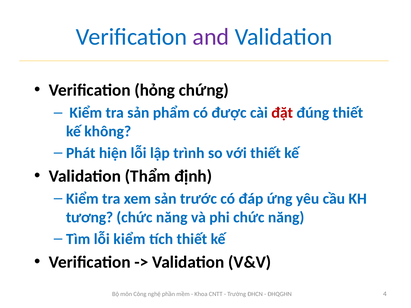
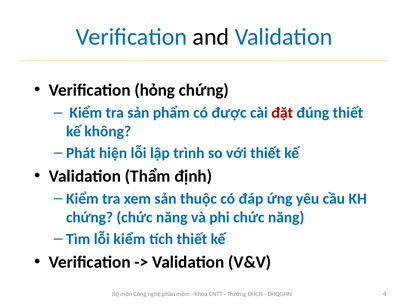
and colour: purple -> black (211, 37)
trước: trước -> thuộc (198, 199)
tương: tương -> chứng (90, 218)
